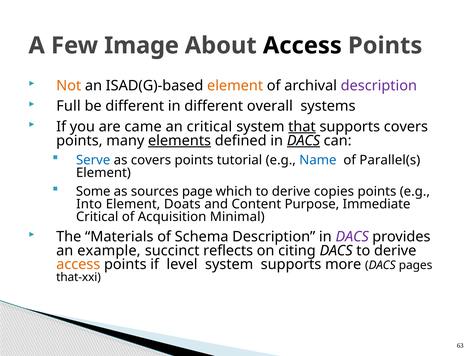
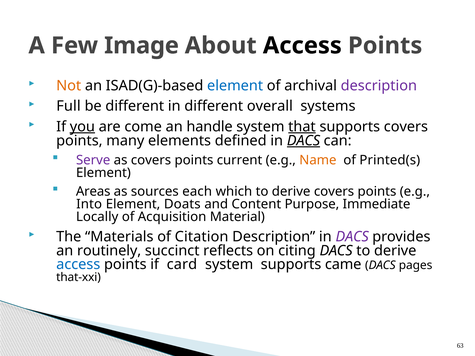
element colour: orange -> blue (235, 86)
you underline: none -> present (82, 127)
came: came -> come (143, 127)
an critical: critical -> handle (210, 127)
elements underline: present -> none (180, 141)
Serve colour: blue -> purple (93, 160)
tutorial: tutorial -> current (240, 160)
Name colour: blue -> orange (318, 160)
Parallel(s: Parallel(s -> Printed(s (390, 160)
Some: Some -> Areas (93, 192)
page: page -> each (197, 192)
derive copies: copies -> covers (334, 192)
Critical: Critical -> Locally (97, 217)
Minimal: Minimal -> Material (237, 217)
Schema: Schema -> Citation (202, 237)
example: example -> routinely (109, 251)
access colour: orange -> blue (78, 265)
level: level -> card (182, 265)
more: more -> came (343, 265)
